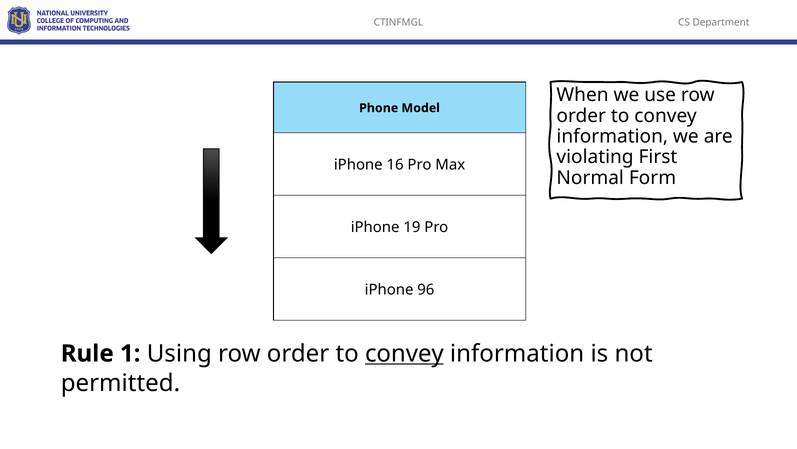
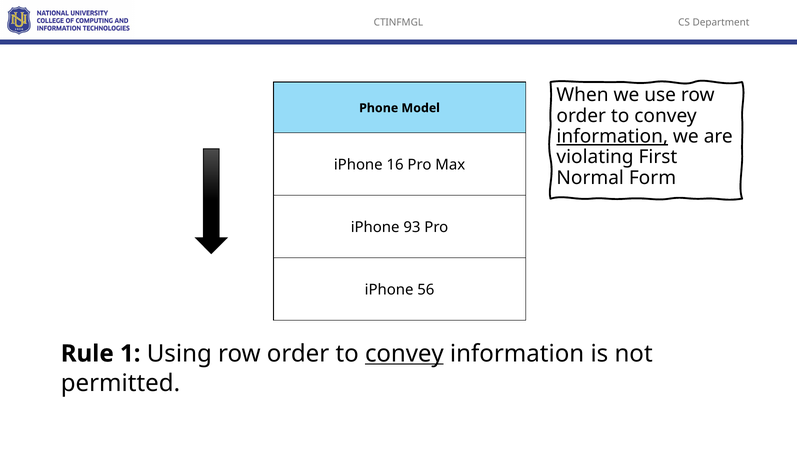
information underline: none -> present (612, 136)
19: 19 -> 93 (412, 227)
96: 96 -> 56 (426, 289)
